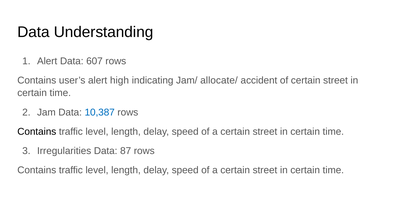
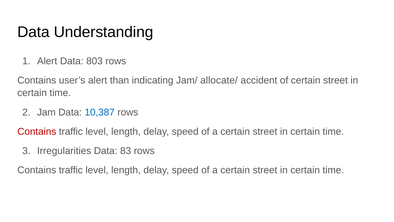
607: 607 -> 803 (94, 61)
high: high -> than (120, 80)
Contains colour: black -> red (37, 131)
87: 87 -> 83 (126, 151)
